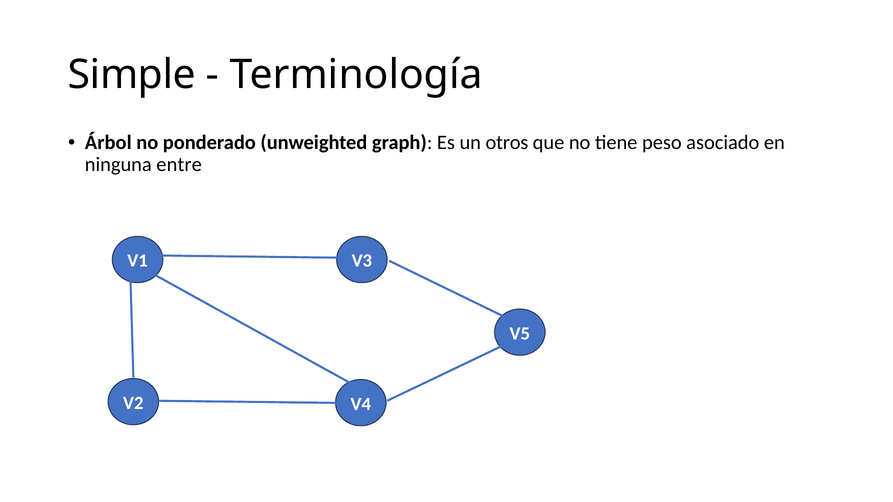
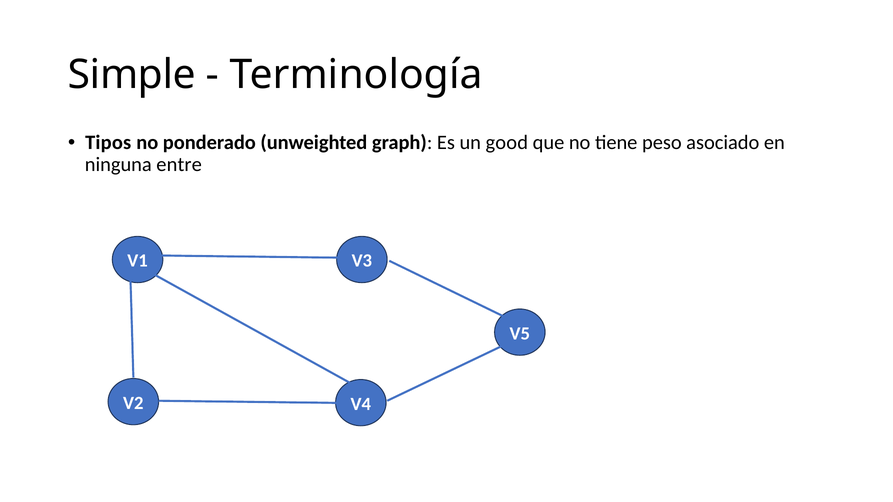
Árbol: Árbol -> Tipos (108, 143)
otros: otros -> good (507, 143)
